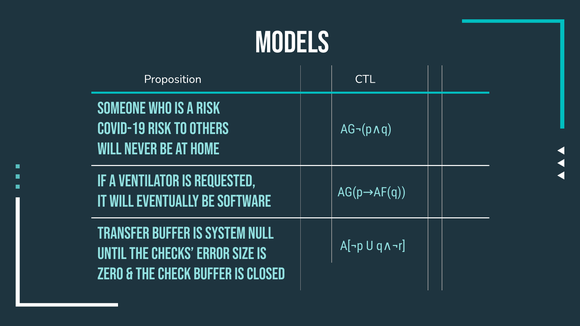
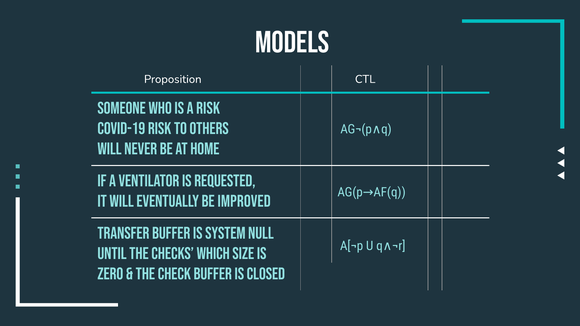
software: software -> improved (244, 201)
error: error -> which (213, 254)
